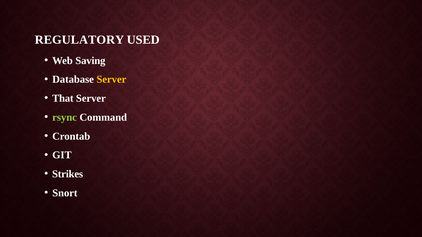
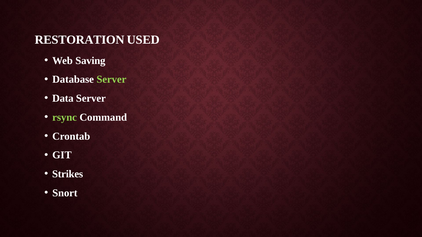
REGULATORY: REGULATORY -> RESTORATION (80, 40)
Server colour: yellow -> light green (111, 80)
That: That -> Data (63, 99)
